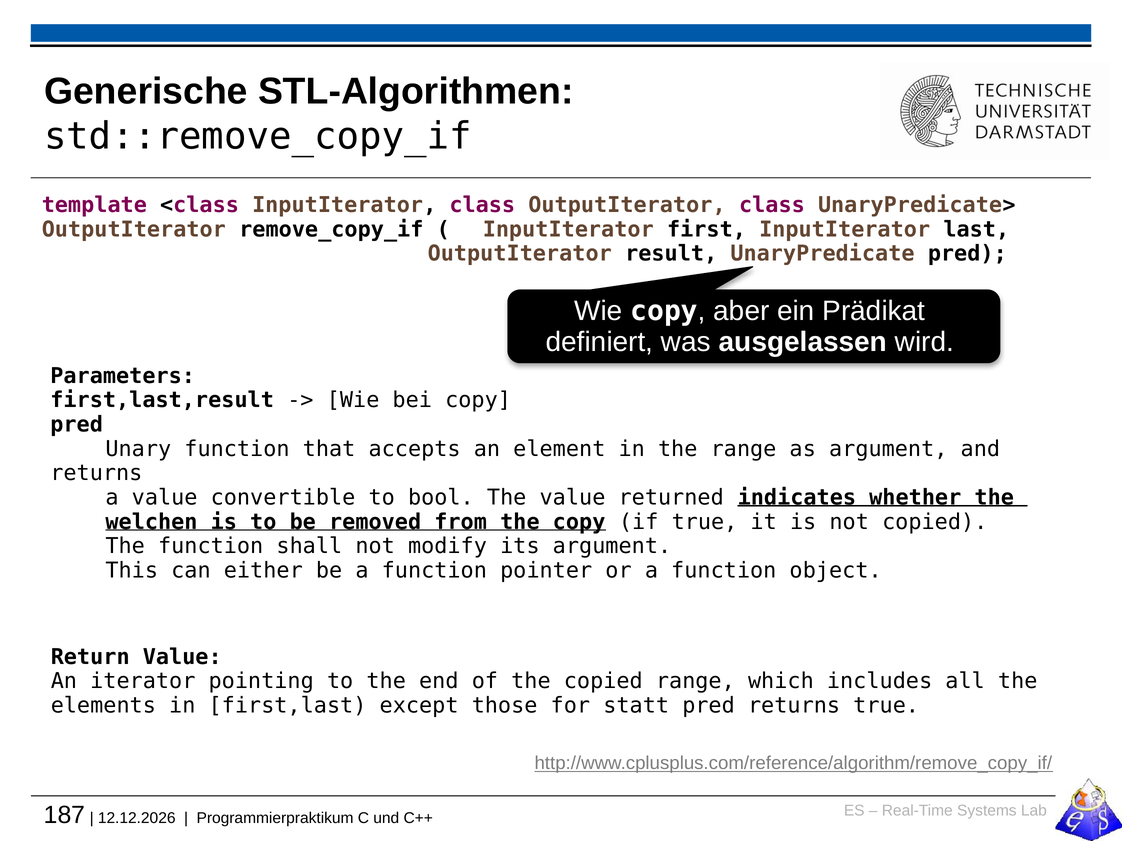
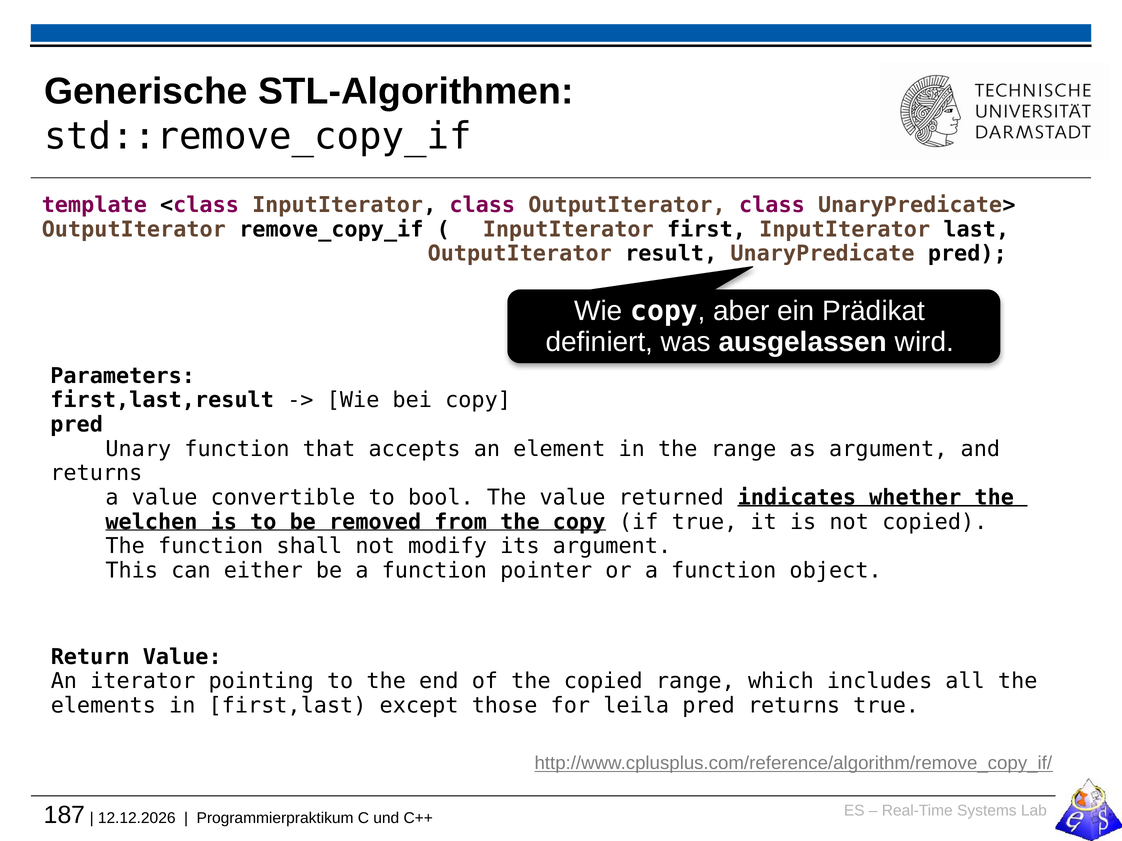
statt: statt -> leila (636, 706)
